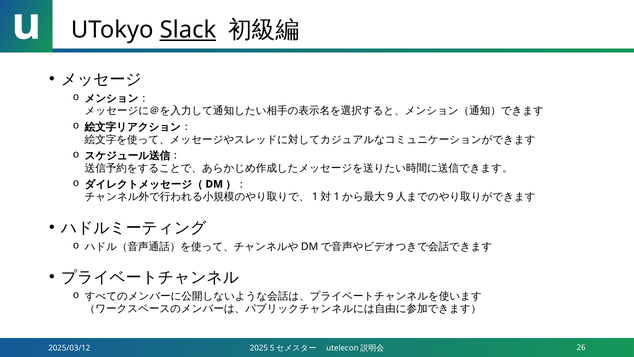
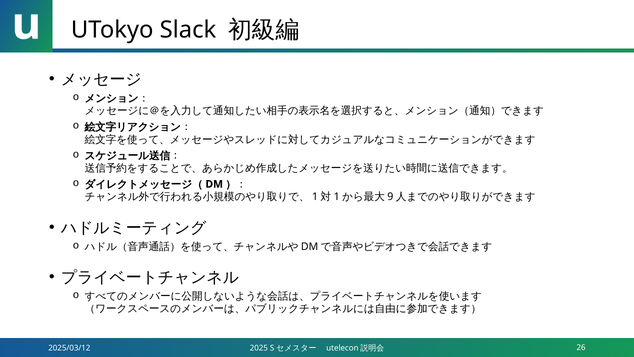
Slack underline: present -> none (188, 30)
